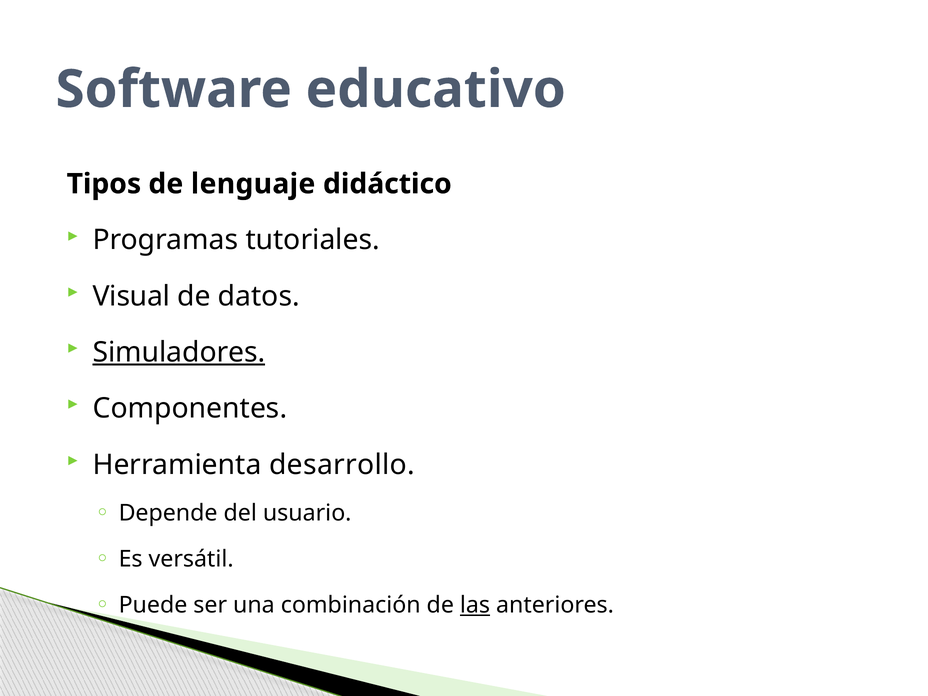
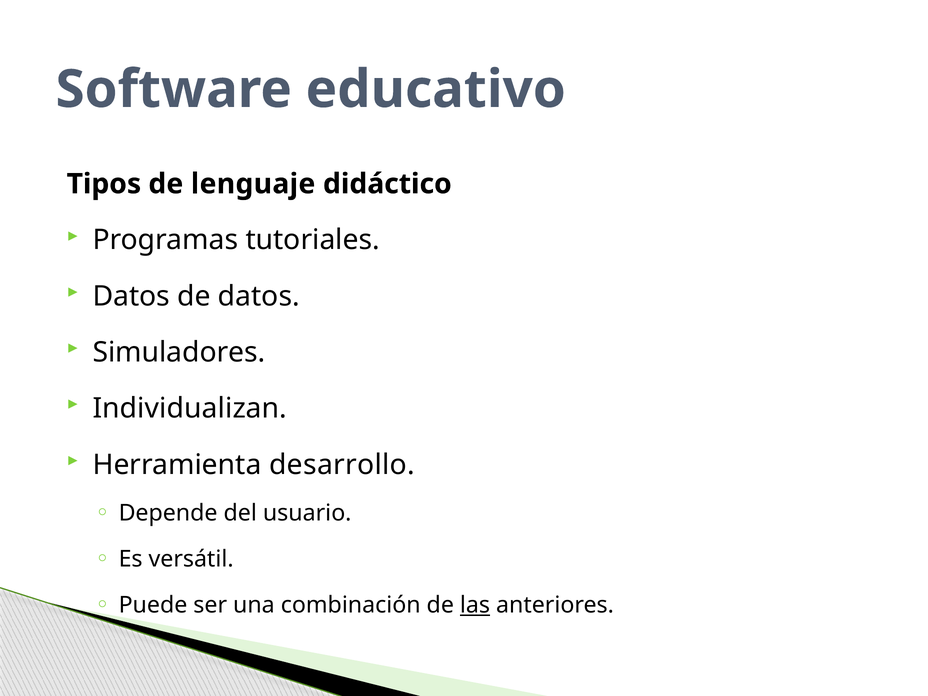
Visual: Visual -> Datos (131, 296)
Simuladores underline: present -> none (179, 352)
Componentes: Componentes -> Individualizan (190, 409)
